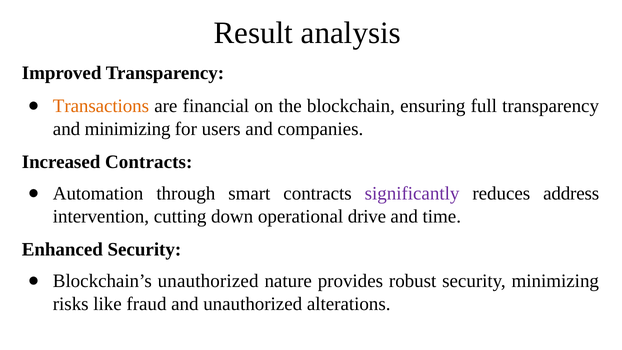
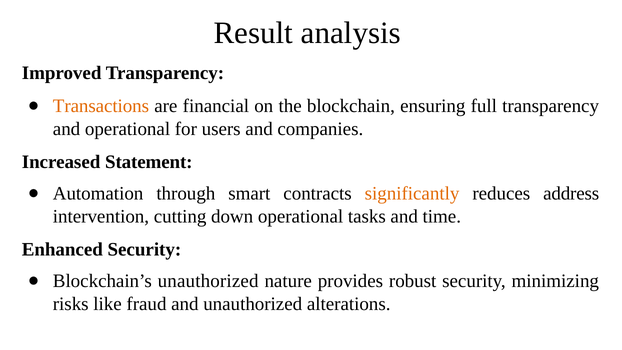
and minimizing: minimizing -> operational (128, 129)
Increased Contracts: Contracts -> Statement (149, 162)
significantly colour: purple -> orange (412, 193)
drive: drive -> tasks (367, 216)
